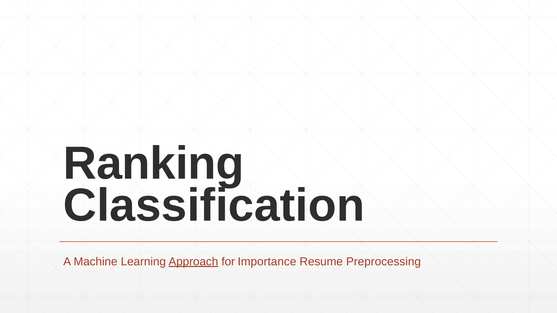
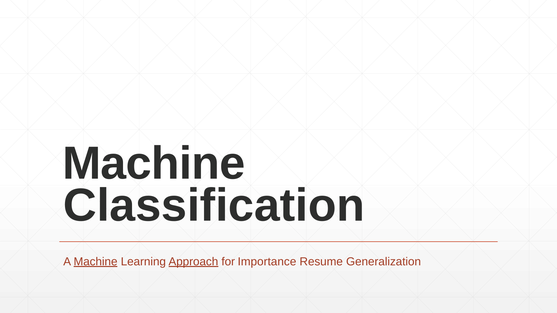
Ranking: Ranking -> Machine (154, 164)
Machine underline: none -> present (96, 262)
Preprocessing: Preprocessing -> Generalization (384, 262)
